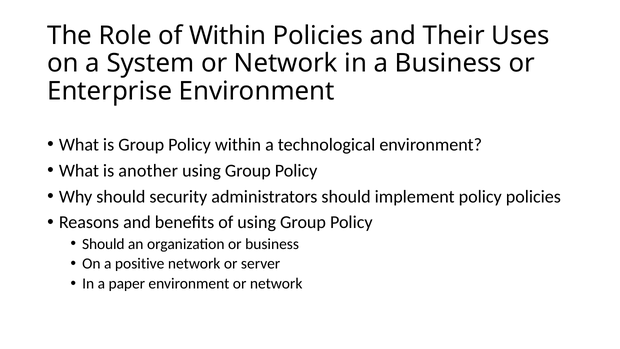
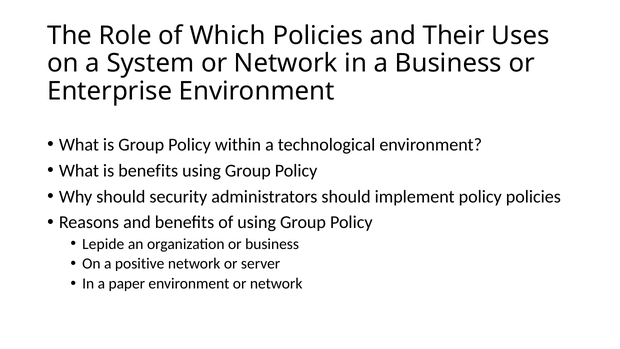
of Within: Within -> Which (228, 35)
is another: another -> benefits (148, 170)
Should: Should -> Lepide (103, 244)
